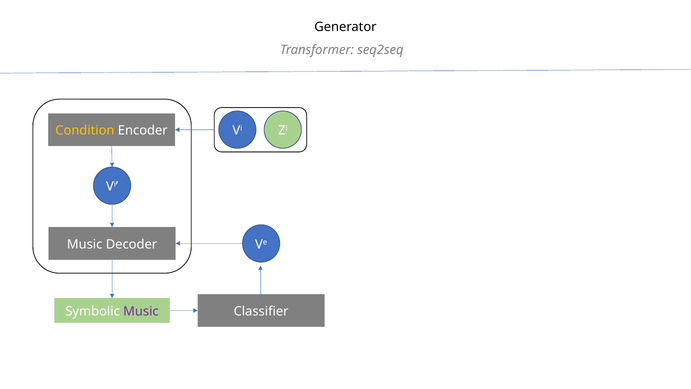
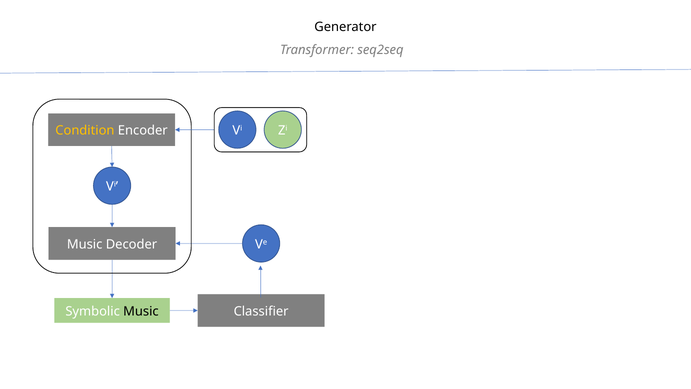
Music colour: purple -> black (141, 311)
